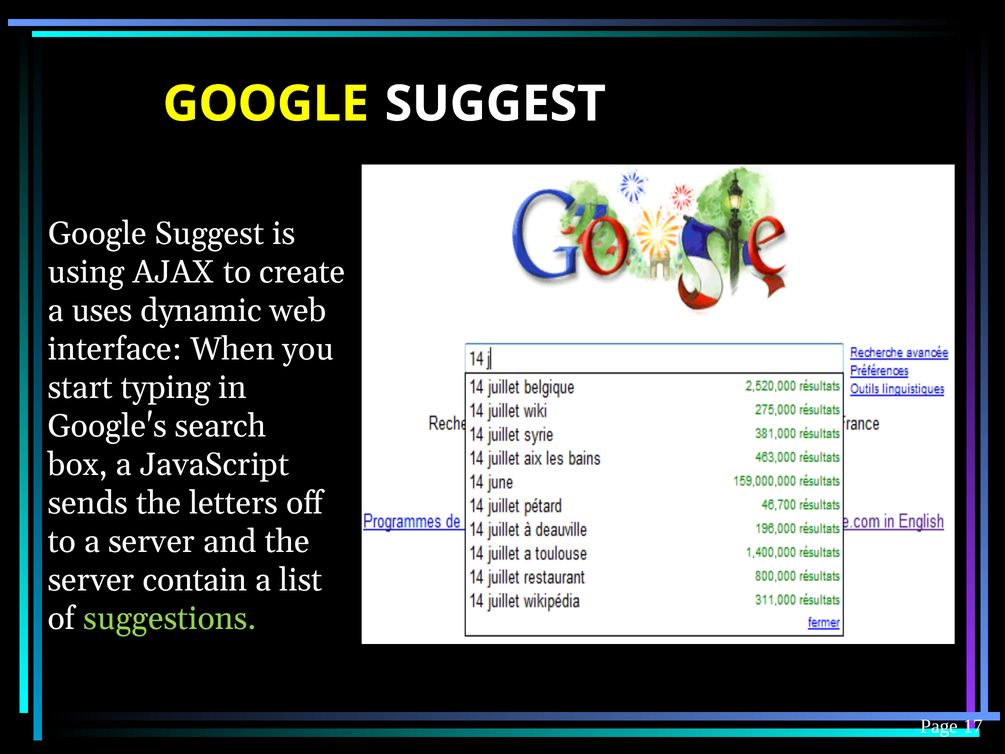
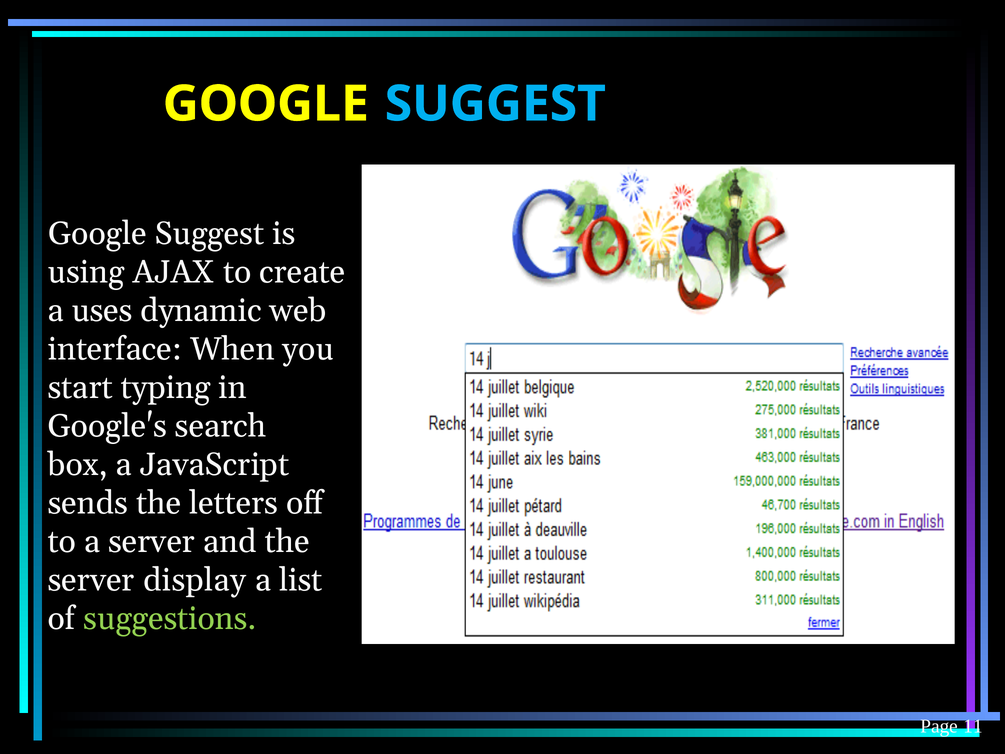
SUGGEST colour: white -> light blue (495, 104)
contain: contain -> display (195, 580)
17: 17 -> 11 (973, 726)
